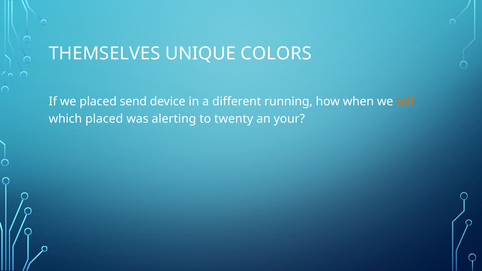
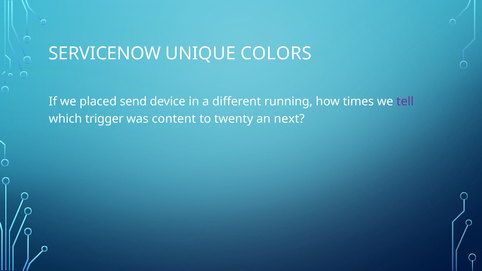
THEMSELVES: THEMSELVES -> SERVICENOW (105, 54)
when: when -> times (358, 102)
tell colour: orange -> purple (405, 102)
which placed: placed -> trigger (104, 119)
alerting: alerting -> content (174, 119)
your: your -> next (289, 119)
